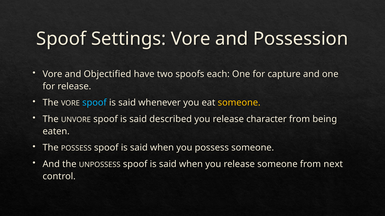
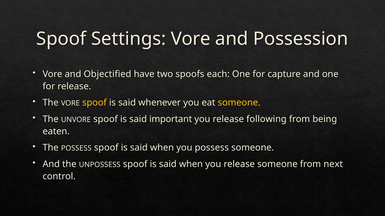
spoof colour: light blue -> yellow (94, 103)
described: described -> important (171, 119)
character: character -> following (266, 119)
